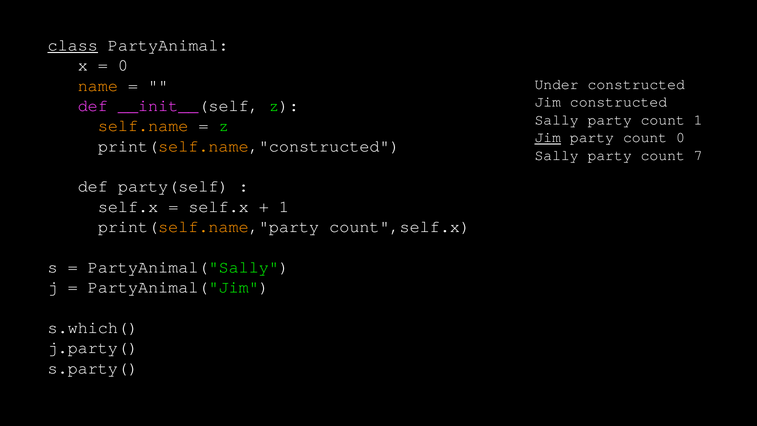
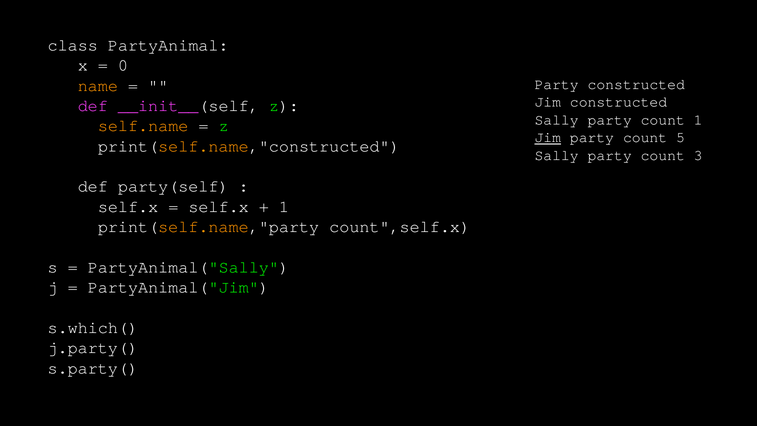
class underline: present -> none (73, 45)
Under: Under -> Party (557, 84)
count 0: 0 -> 5 (680, 137)
7: 7 -> 3 (698, 155)
